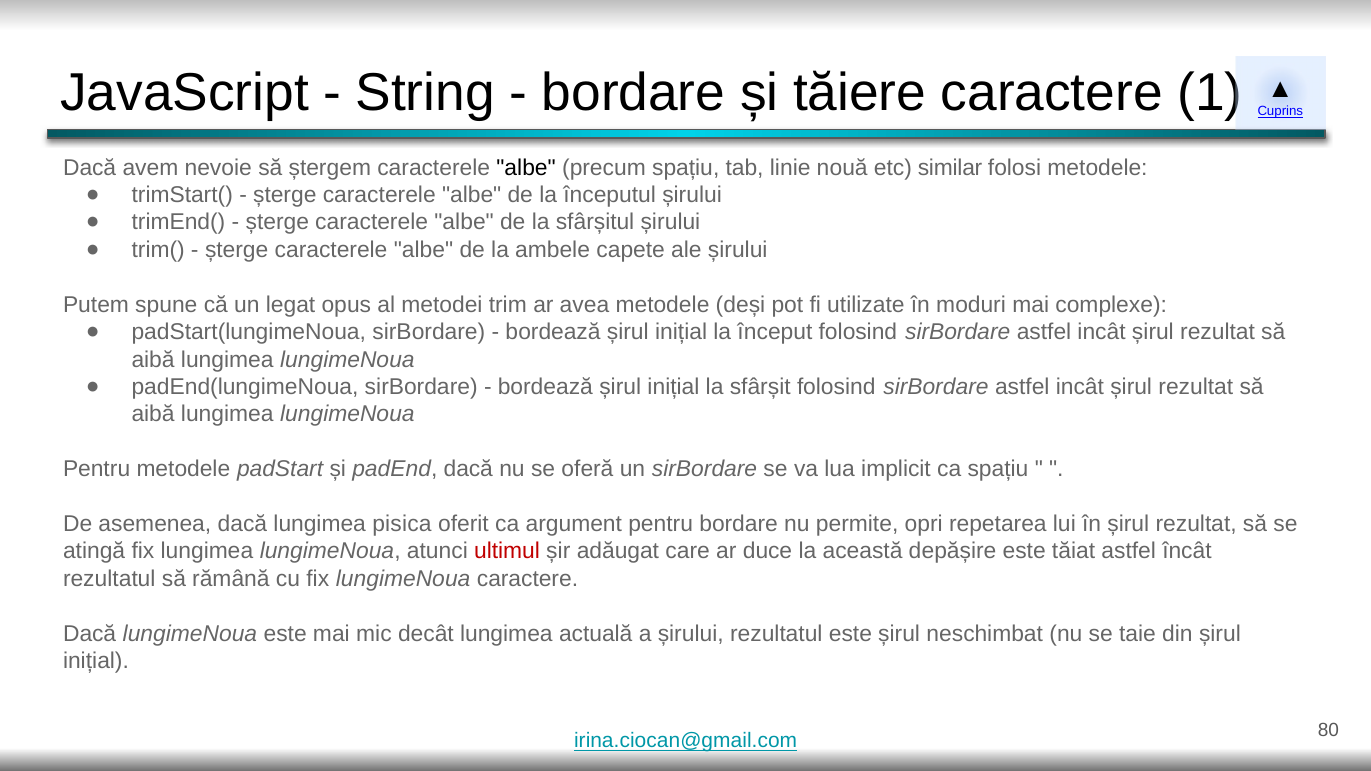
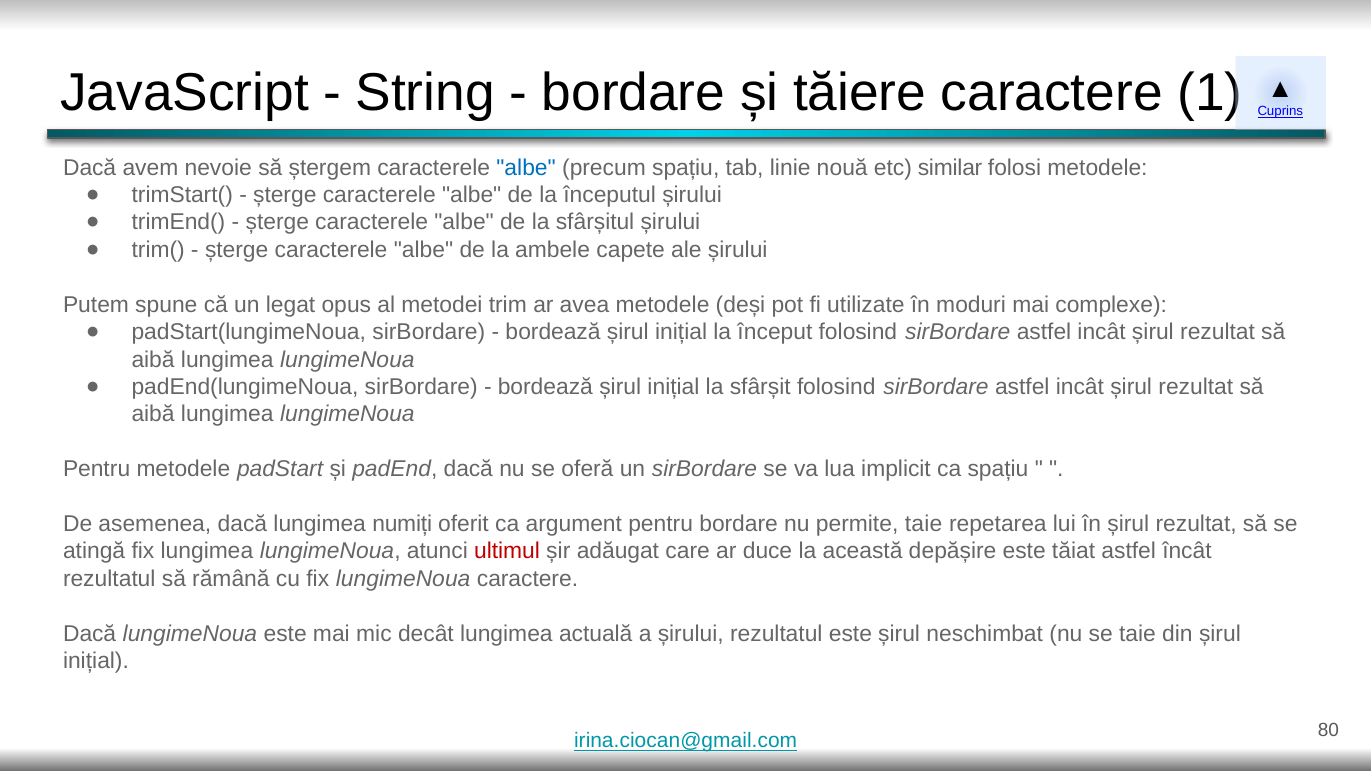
albe colour: black -> blue (526, 168)
pisica: pisica -> numiți (402, 524)
permite opri: opri -> taie (924, 524)
